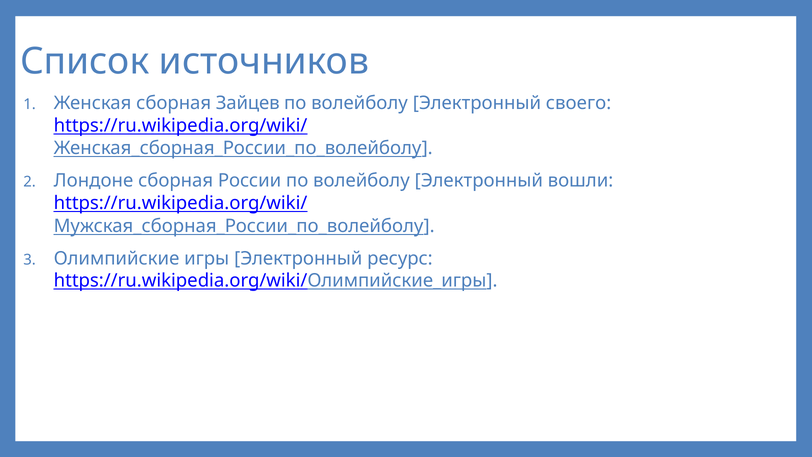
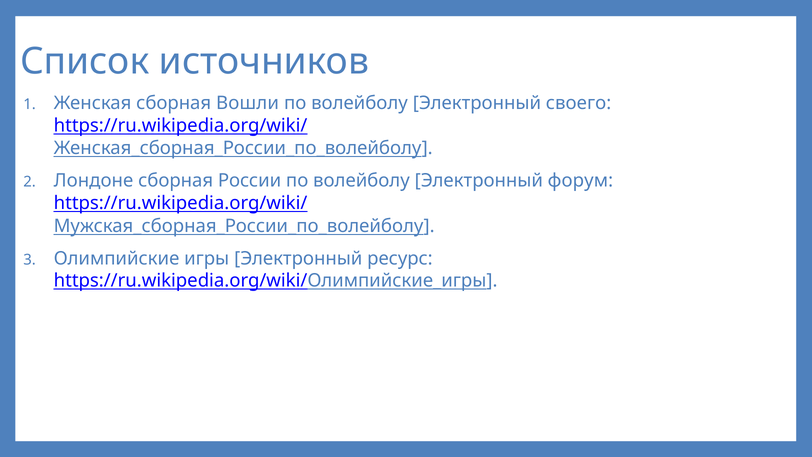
Зайцев: Зайцев -> Вошли (248, 103)
вошли: вошли -> форум (580, 181)
